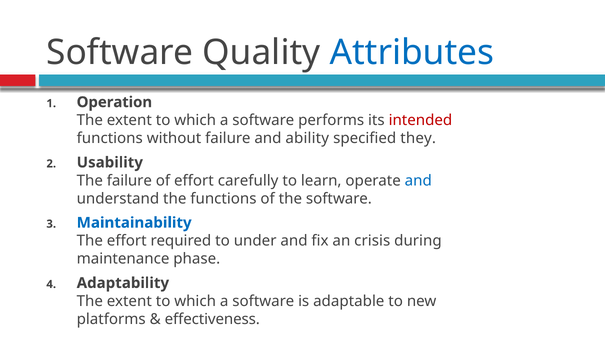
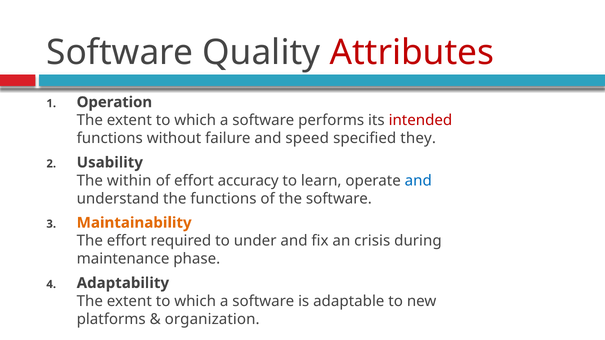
Attributes colour: blue -> red (412, 53)
ability: ability -> speed (307, 139)
The failure: failure -> within (129, 181)
carefully: carefully -> accuracy (248, 181)
Maintainability colour: blue -> orange (134, 223)
effectiveness: effectiveness -> organization (212, 320)
